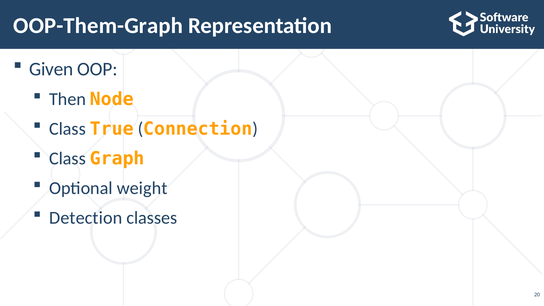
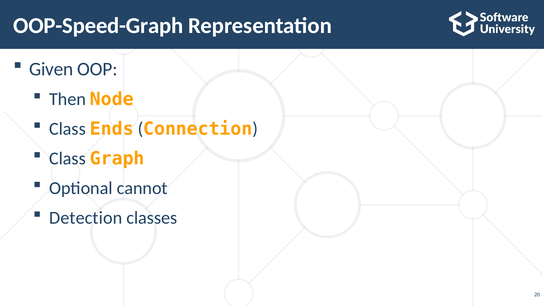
OOP-Them-Graph: OOP-Them-Graph -> OOP-Speed-Graph (98, 26)
True: True -> Ends (112, 129)
weight: weight -> cannot (142, 188)
